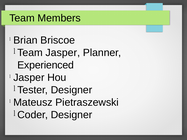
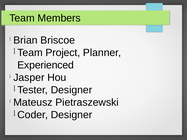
Jasper: Jasper -> Project (63, 53)
